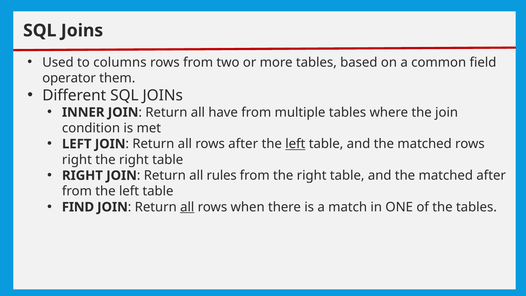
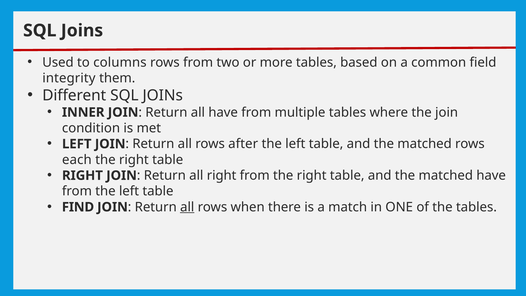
operator: operator -> integrity (69, 78)
left underline: present -> none (295, 144)
right: right -> each (77, 160)
all rules: rules -> right (222, 175)
matched after: after -> have (491, 175)
